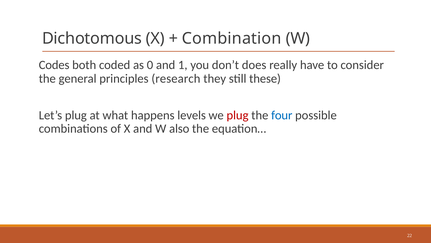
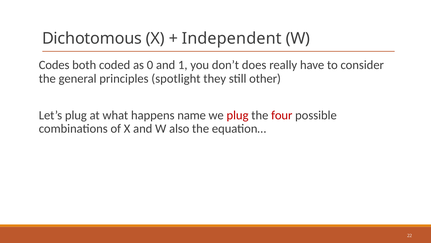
Combination: Combination -> Independent (232, 39)
research: research -> spotlight (176, 78)
these: these -> other (265, 78)
levels: levels -> name (192, 115)
four colour: blue -> red (282, 115)
